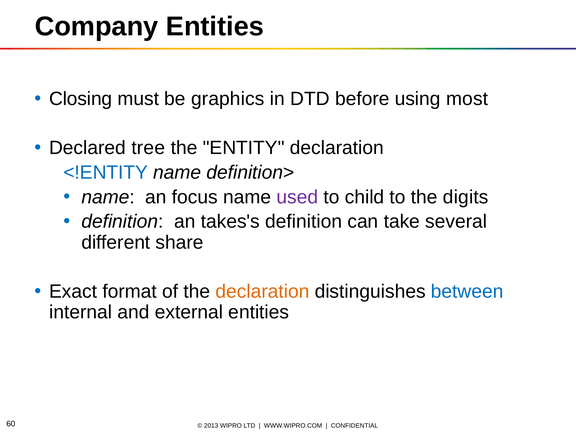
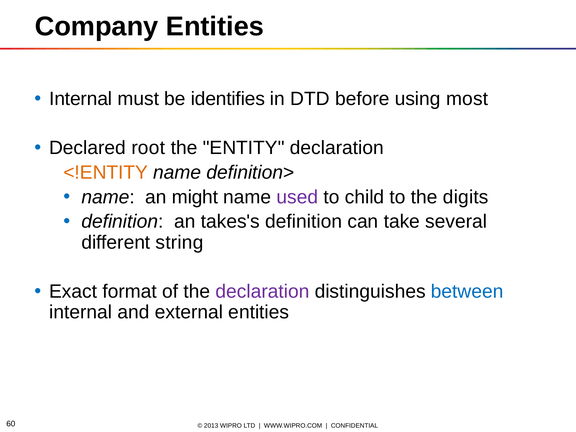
Closing: Closing -> Internal (81, 99)
graphics: graphics -> identifies (228, 99)
tree: tree -> root (148, 148)
<!ENTITY colour: blue -> orange (106, 173)
focus: focus -> might (195, 197)
share: share -> string (180, 242)
declaration colour: orange -> purple (262, 291)
